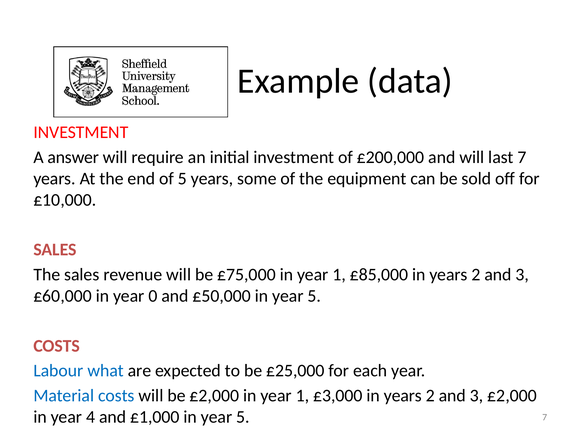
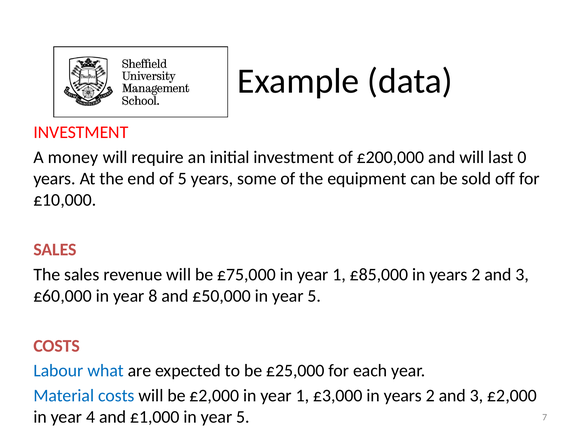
answer: answer -> money (73, 157)
last 7: 7 -> 0 (522, 157)
0: 0 -> 8 (153, 296)
